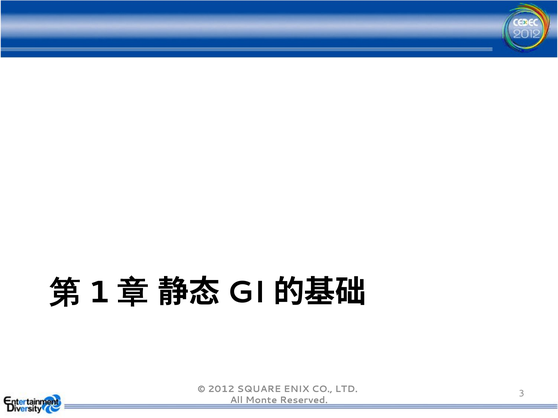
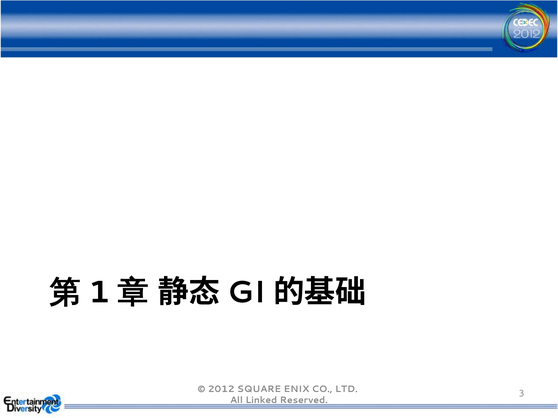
Monte: Monte -> Linked (261, 401)
